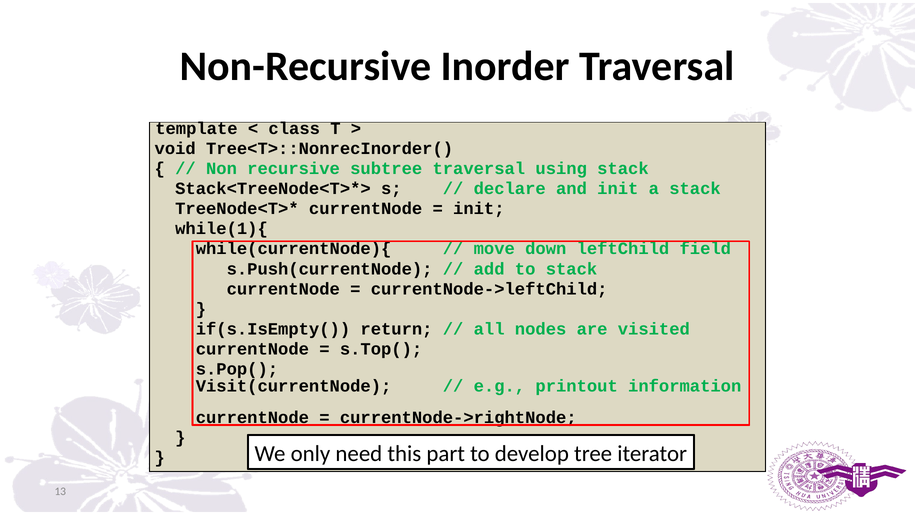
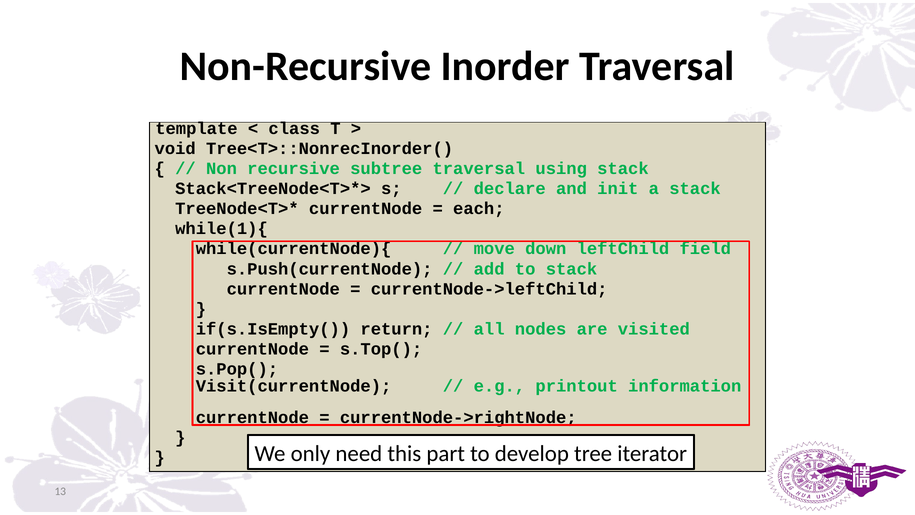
init: init -> each (479, 209)
